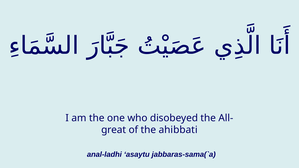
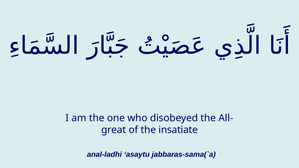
ahibbati: ahibbati -> insatiate (178, 130)
